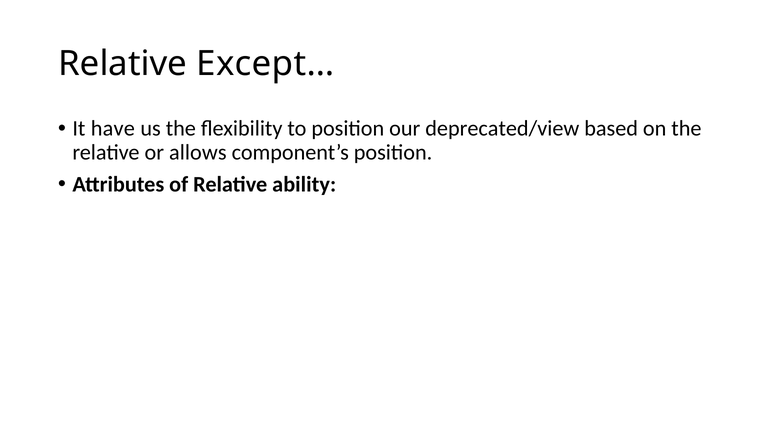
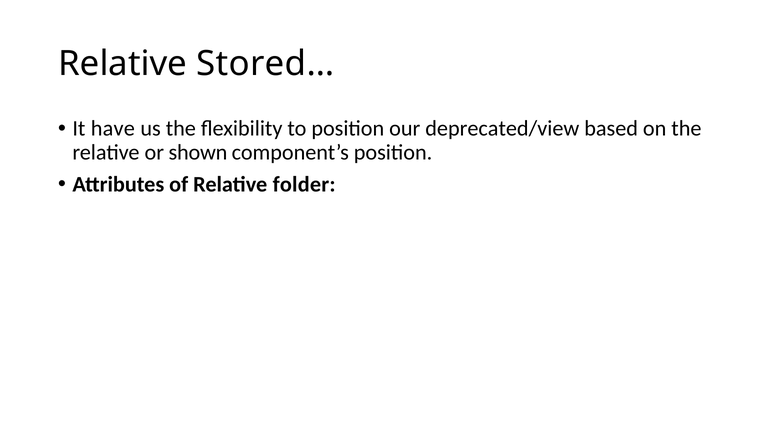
Except…: Except… -> Stored… (265, 64)
allows: allows -> shown (198, 153)
ability: ability -> folder (304, 185)
